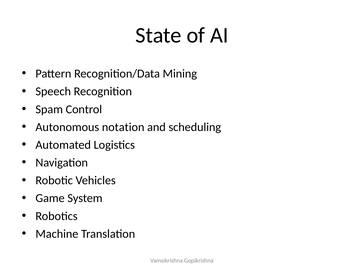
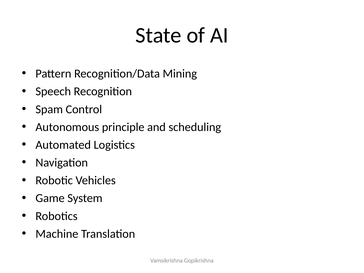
notation: notation -> principle (123, 127)
